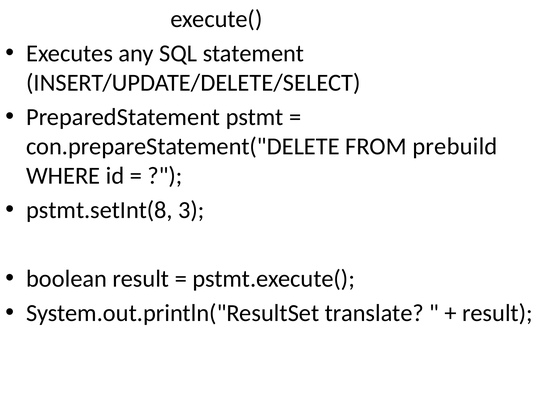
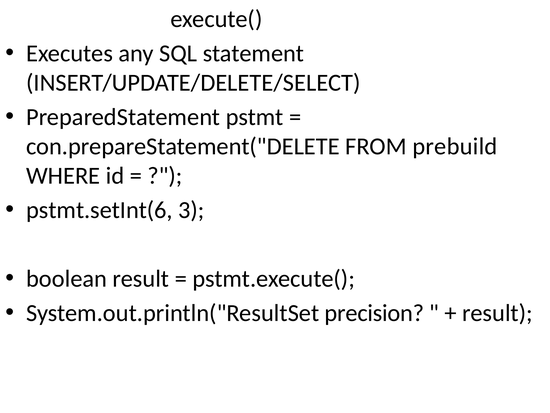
pstmt.setInt(8: pstmt.setInt(8 -> pstmt.setInt(6 (99, 210)
translate: translate -> precision (374, 313)
